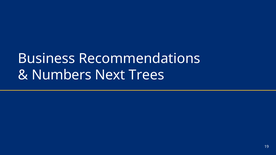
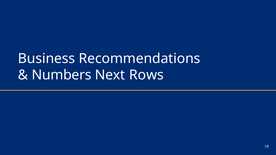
Trees: Trees -> Rows (146, 75)
